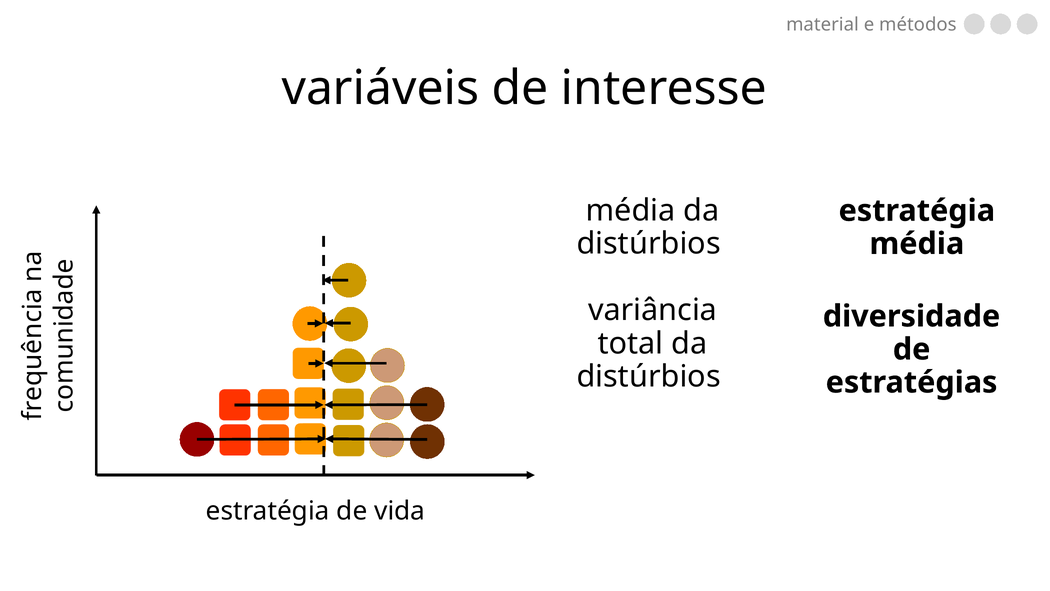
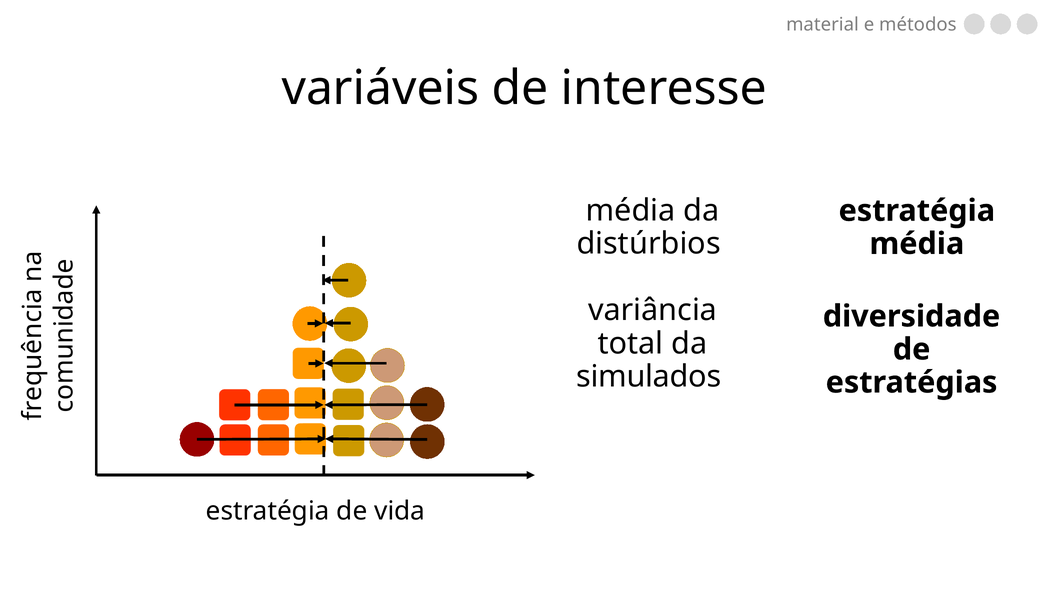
distúrbios: distúrbios -> simulados (649, 376)
